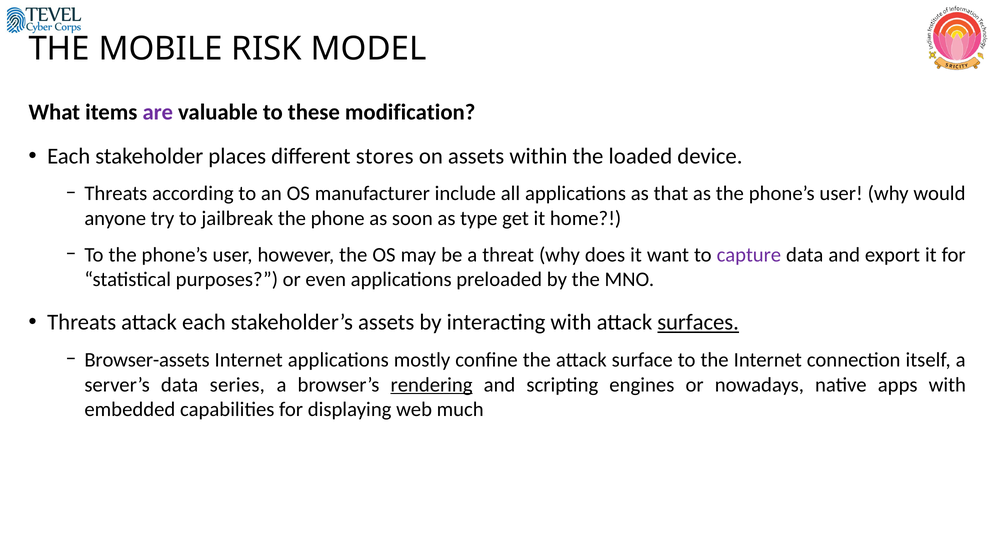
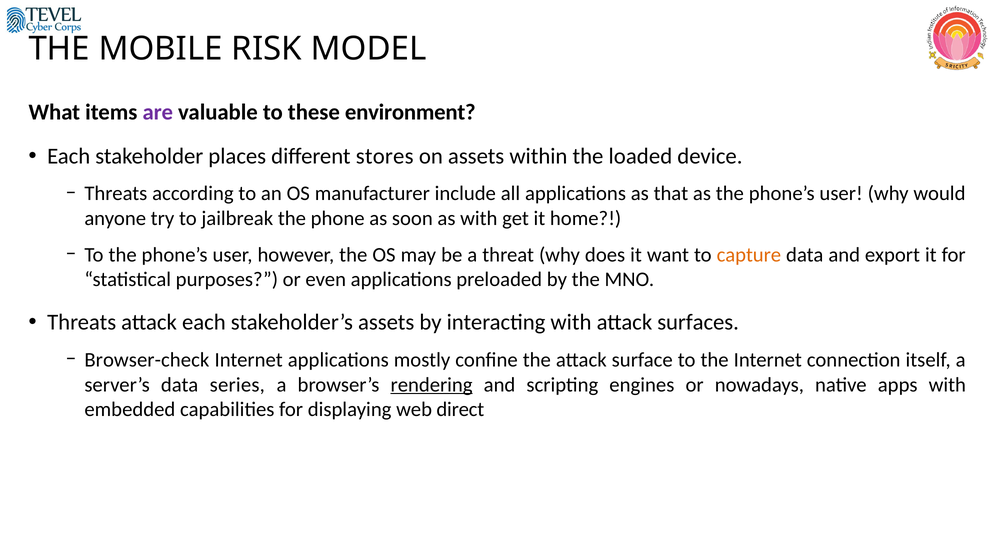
modification: modification -> environment (410, 112)
as type: type -> with (479, 218)
capture colour: purple -> orange (749, 255)
surfaces underline: present -> none (698, 322)
Browser-assets: Browser-assets -> Browser-check (147, 360)
much: much -> direct (460, 409)
